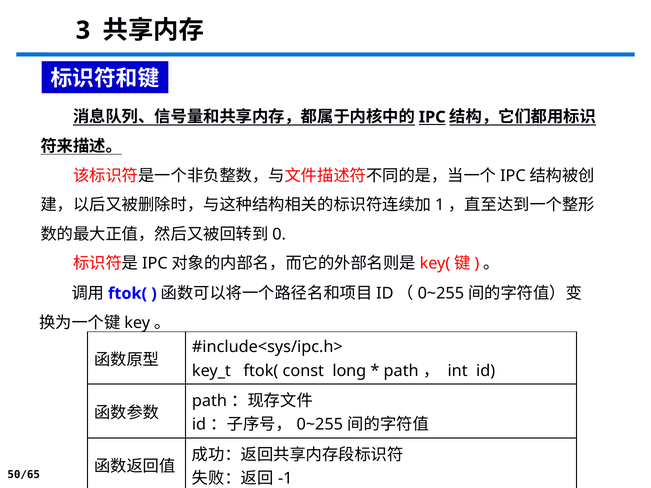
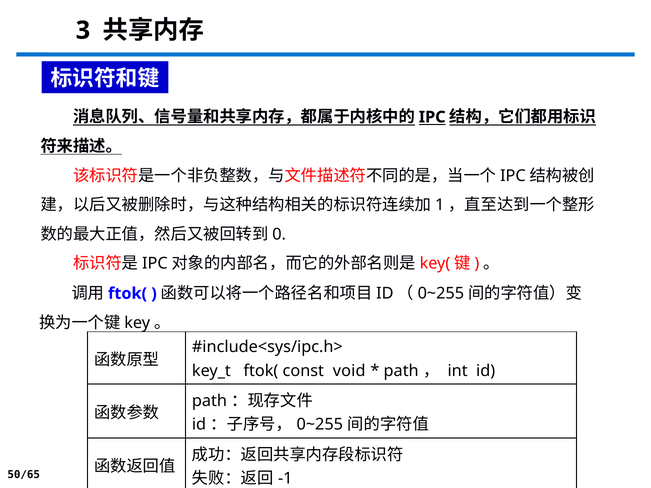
long: long -> void (349, 371)
